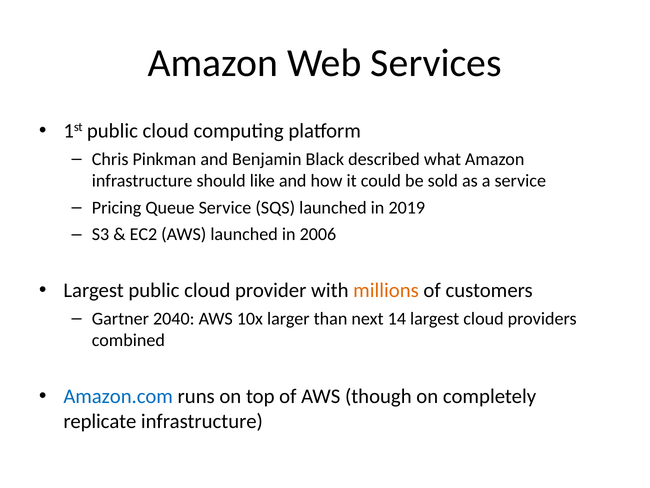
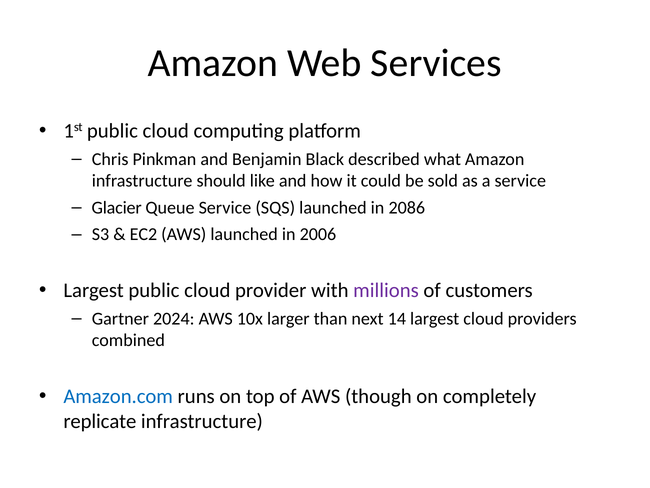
Pricing: Pricing -> Glacier (117, 207)
2019: 2019 -> 2086 (407, 207)
millions colour: orange -> purple (386, 290)
2040: 2040 -> 2024 (174, 318)
